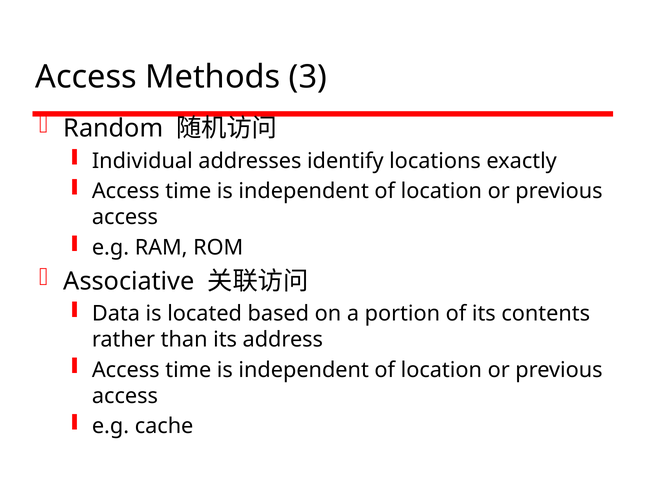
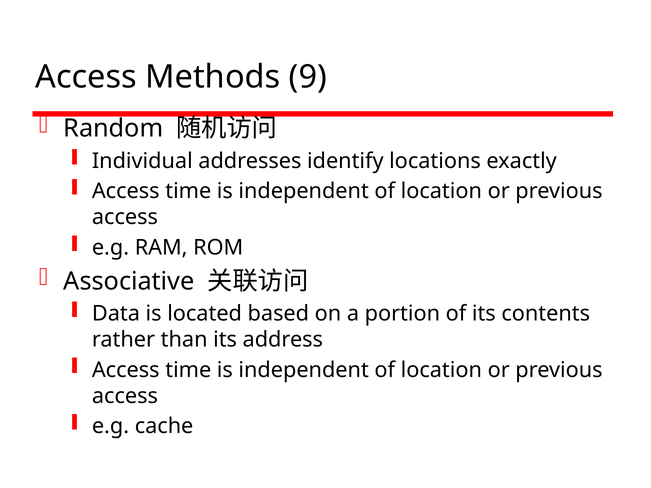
3: 3 -> 9 (308, 77)
